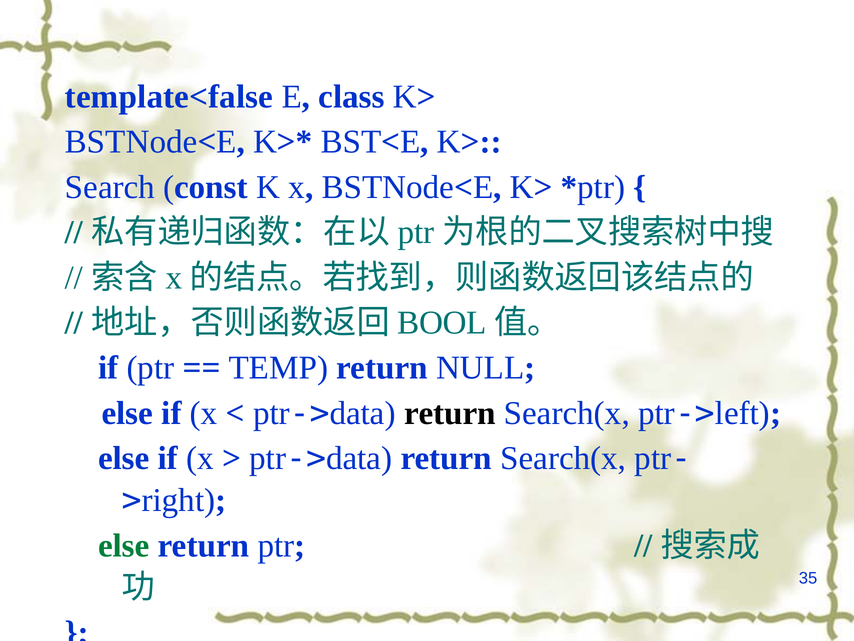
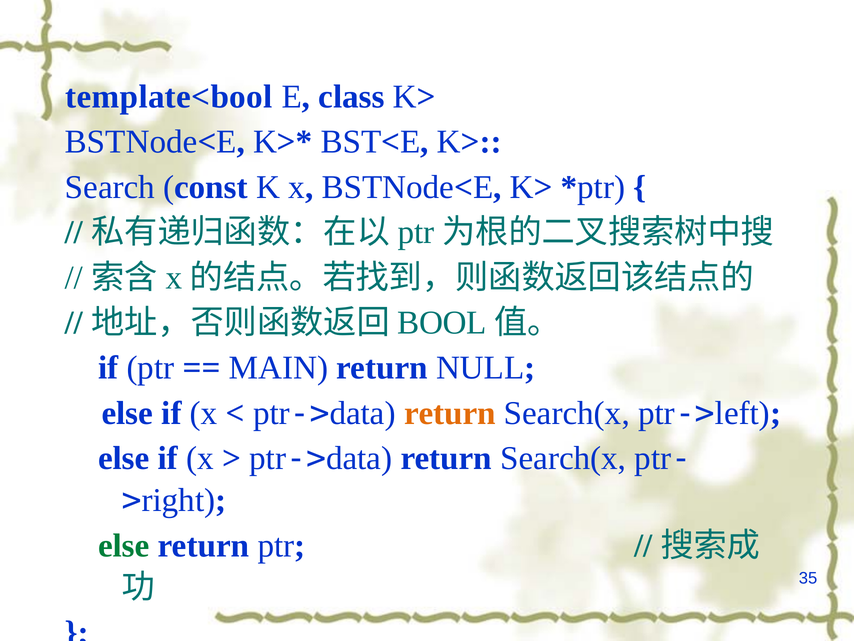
template<false: template<false -> template<bool (169, 97)
TEMP: TEMP -> MAIN (278, 368)
return colour: black -> orange (450, 413)
